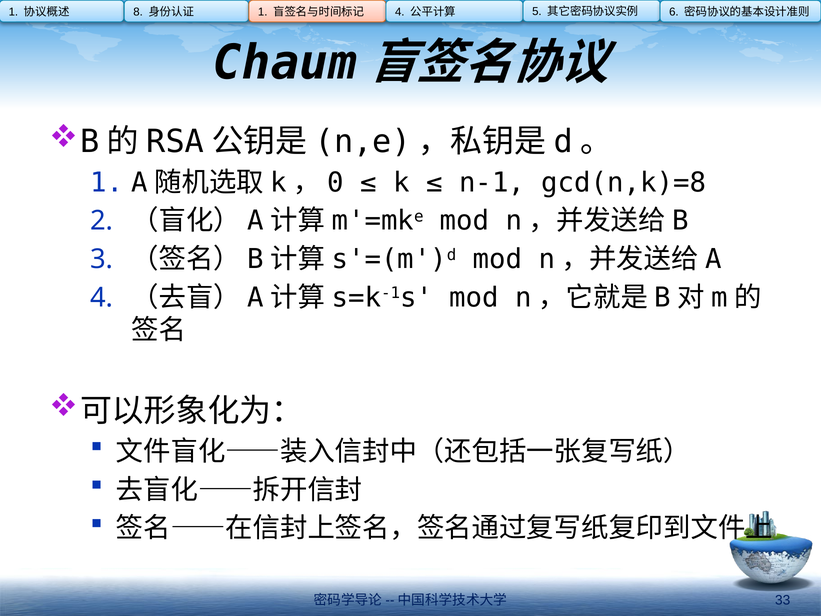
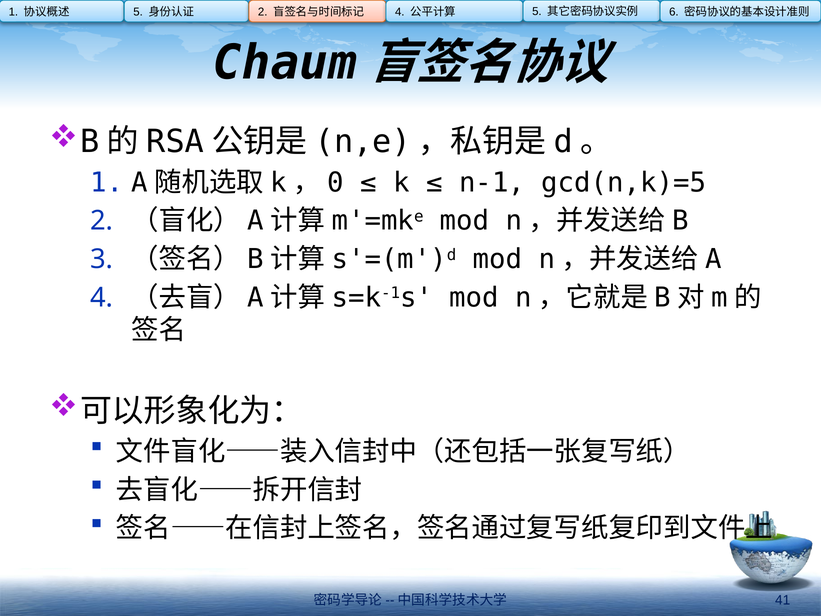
8: 8 -> 5 (138, 12)
1: 1 -> 2 (263, 12)
gcd(n,k)=8: gcd(n,k)=8 -> gcd(n,k)=5 (624, 183)
33: 33 -> 41 (783, 600)
